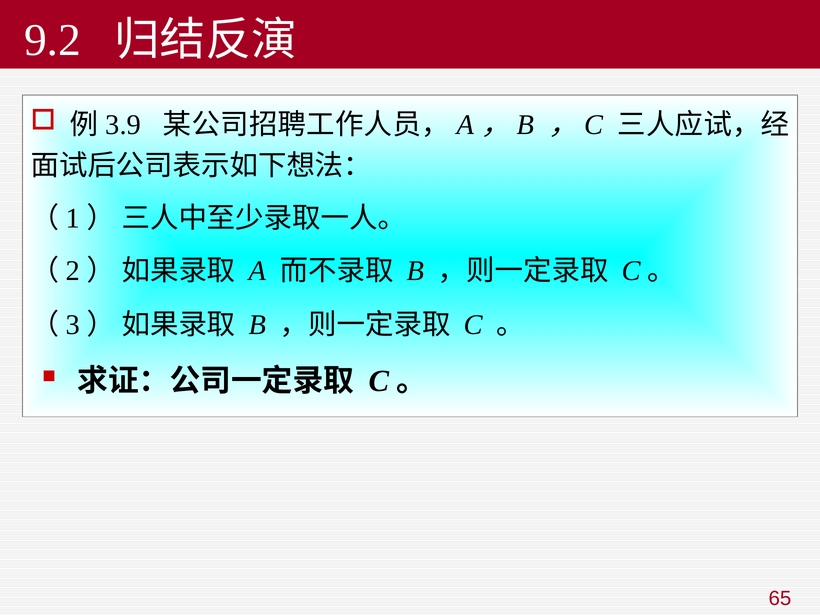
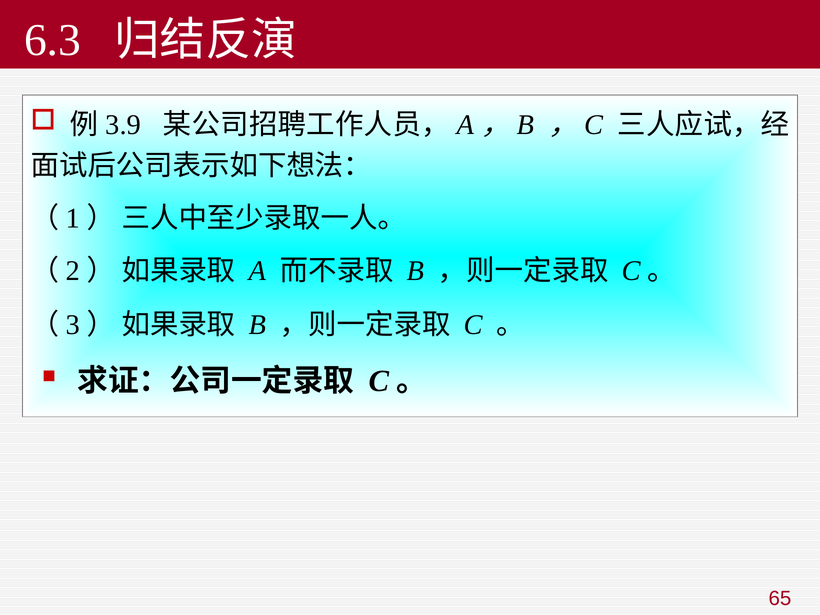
9.2: 9.2 -> 6.3 (52, 40)
